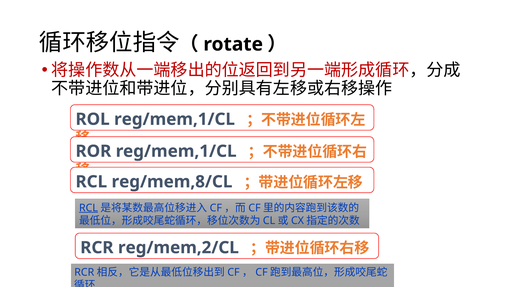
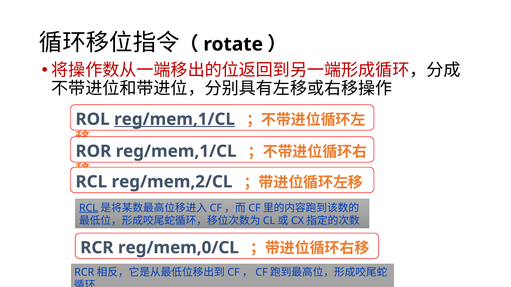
reg/mem,1/CL underline: none -> present (175, 119)
reg/mem,8/CL: reg/mem,8/CL -> reg/mem,2/CL (172, 182)
reg/mem,2/CL: reg/mem,2/CL -> reg/mem,0/CL (178, 248)
